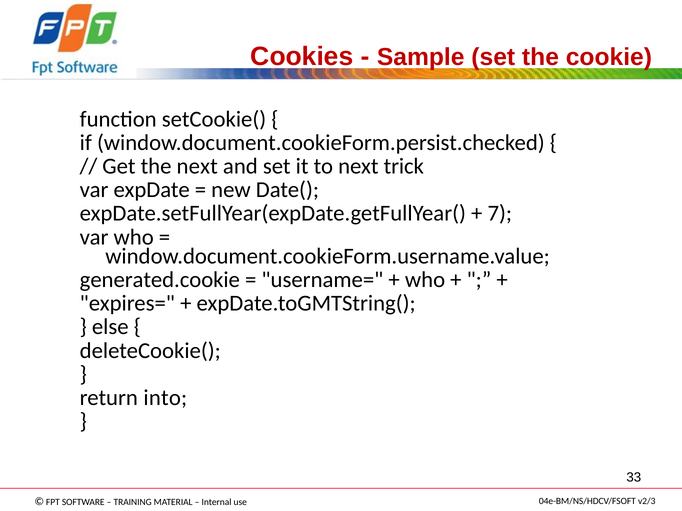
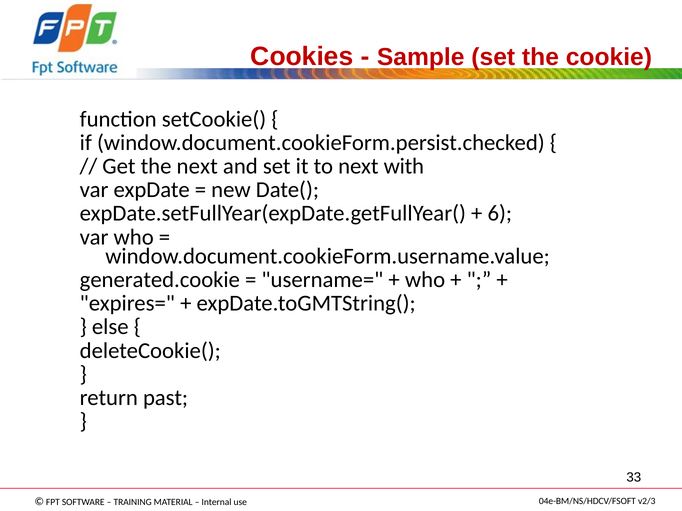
trick: trick -> with (404, 166)
7: 7 -> 6 (500, 214)
into: into -> past (165, 398)
